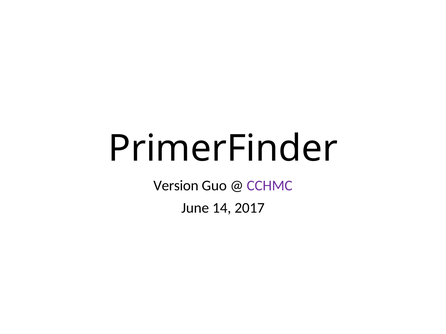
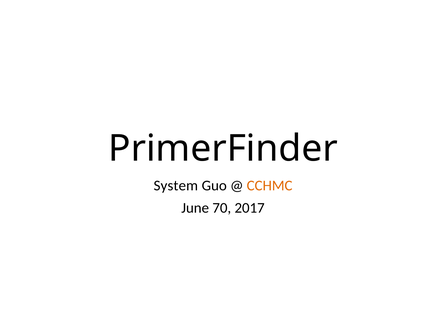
Version: Version -> System (176, 186)
CCHMC colour: purple -> orange (270, 186)
14: 14 -> 70 (222, 208)
